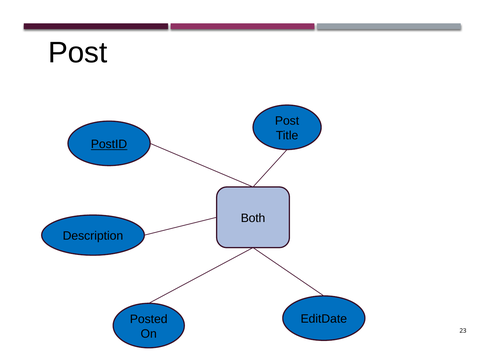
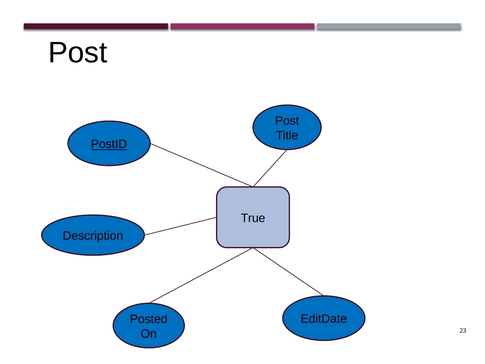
Both: Both -> True (253, 218)
